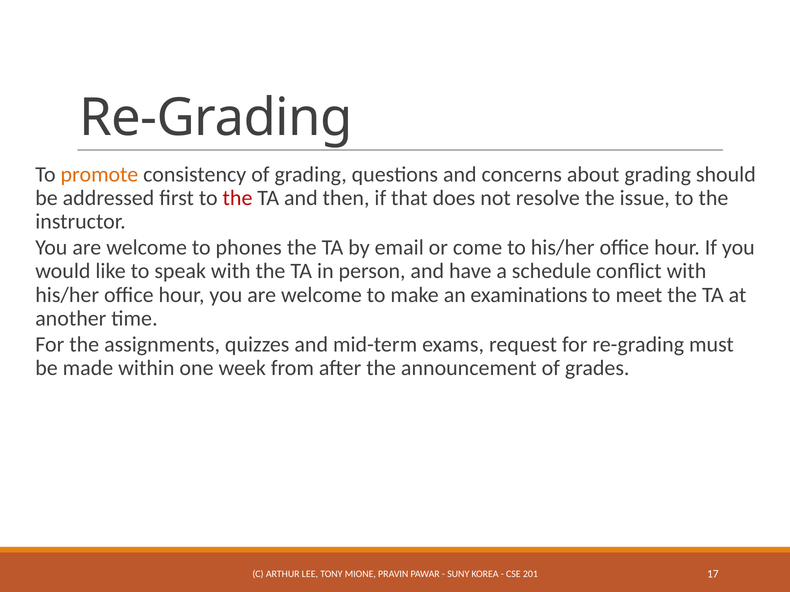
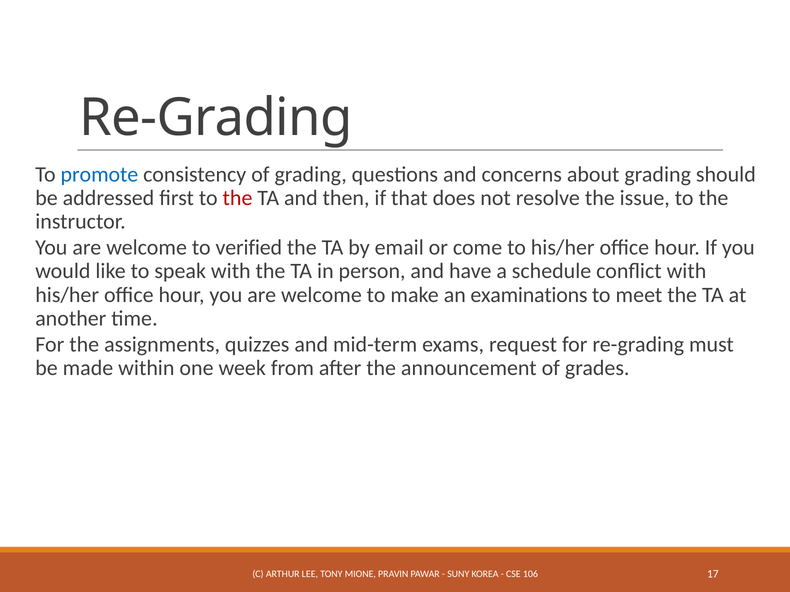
promote colour: orange -> blue (99, 174)
phones: phones -> verified (249, 248)
201: 201 -> 106 (530, 575)
